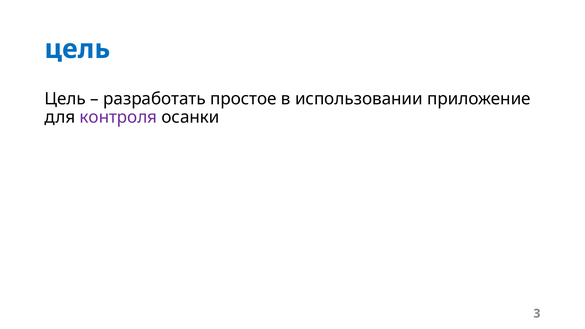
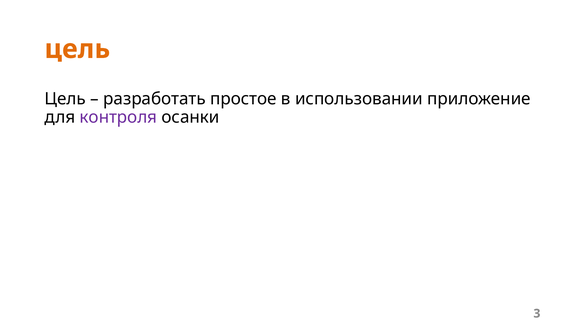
цель colour: blue -> orange (77, 49)
